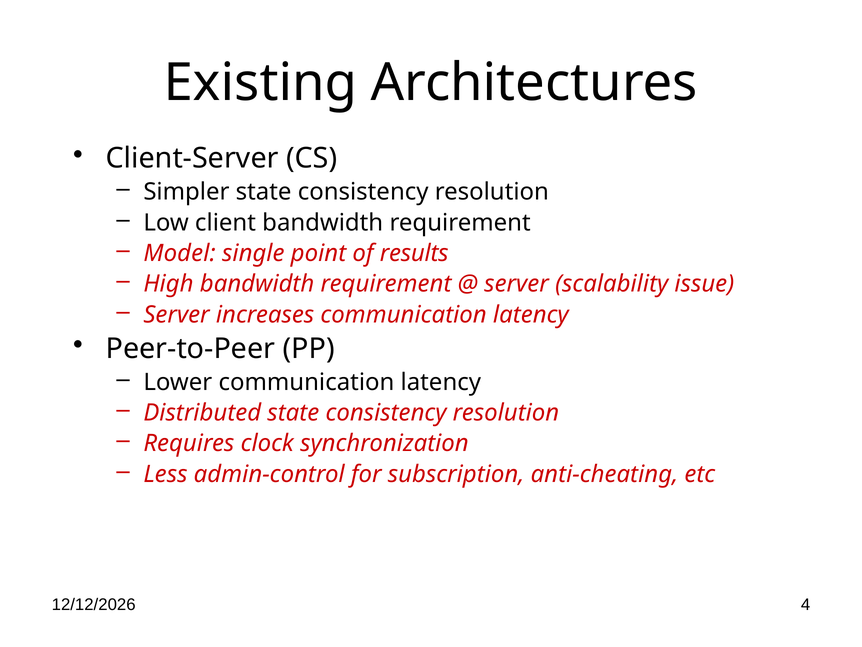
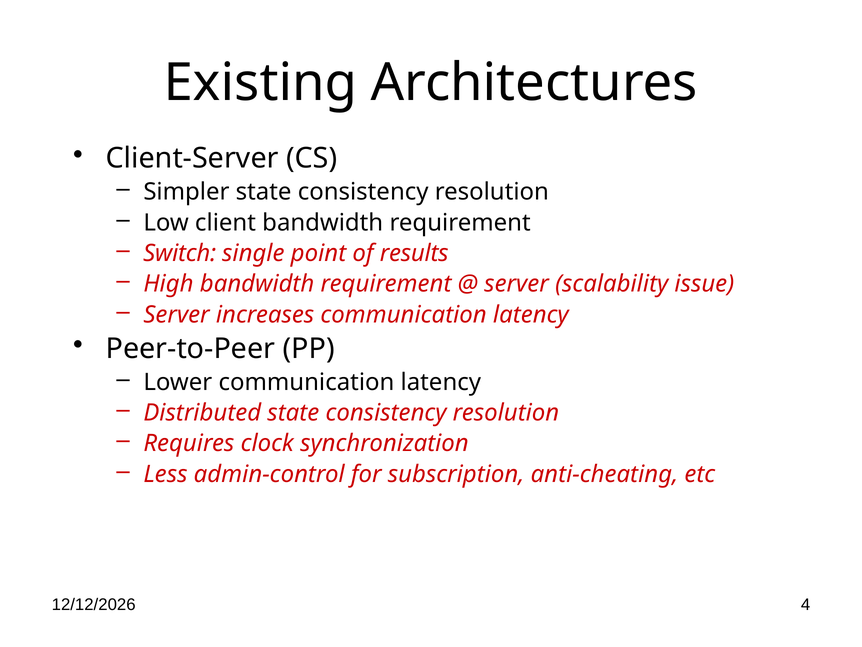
Model: Model -> Switch (180, 253)
